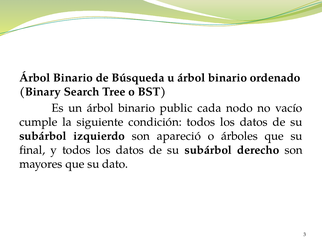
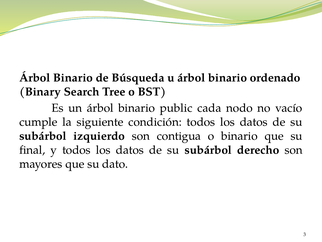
apareció: apareció -> contigua (179, 136)
o árboles: árboles -> binario (239, 136)
